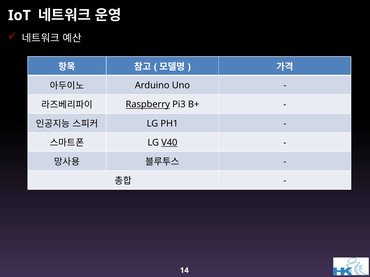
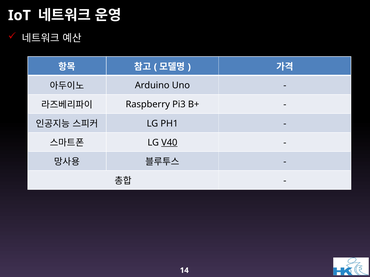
Raspberry underline: present -> none (148, 105)
